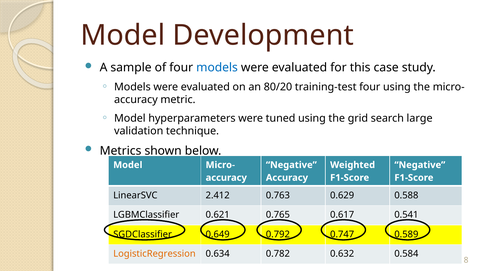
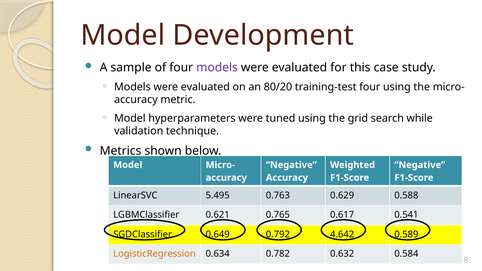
models colour: blue -> purple (217, 68)
large: large -> while (420, 118)
2.412: 2.412 -> 5.495 (218, 195)
0.747: 0.747 -> 4.642 (342, 234)
